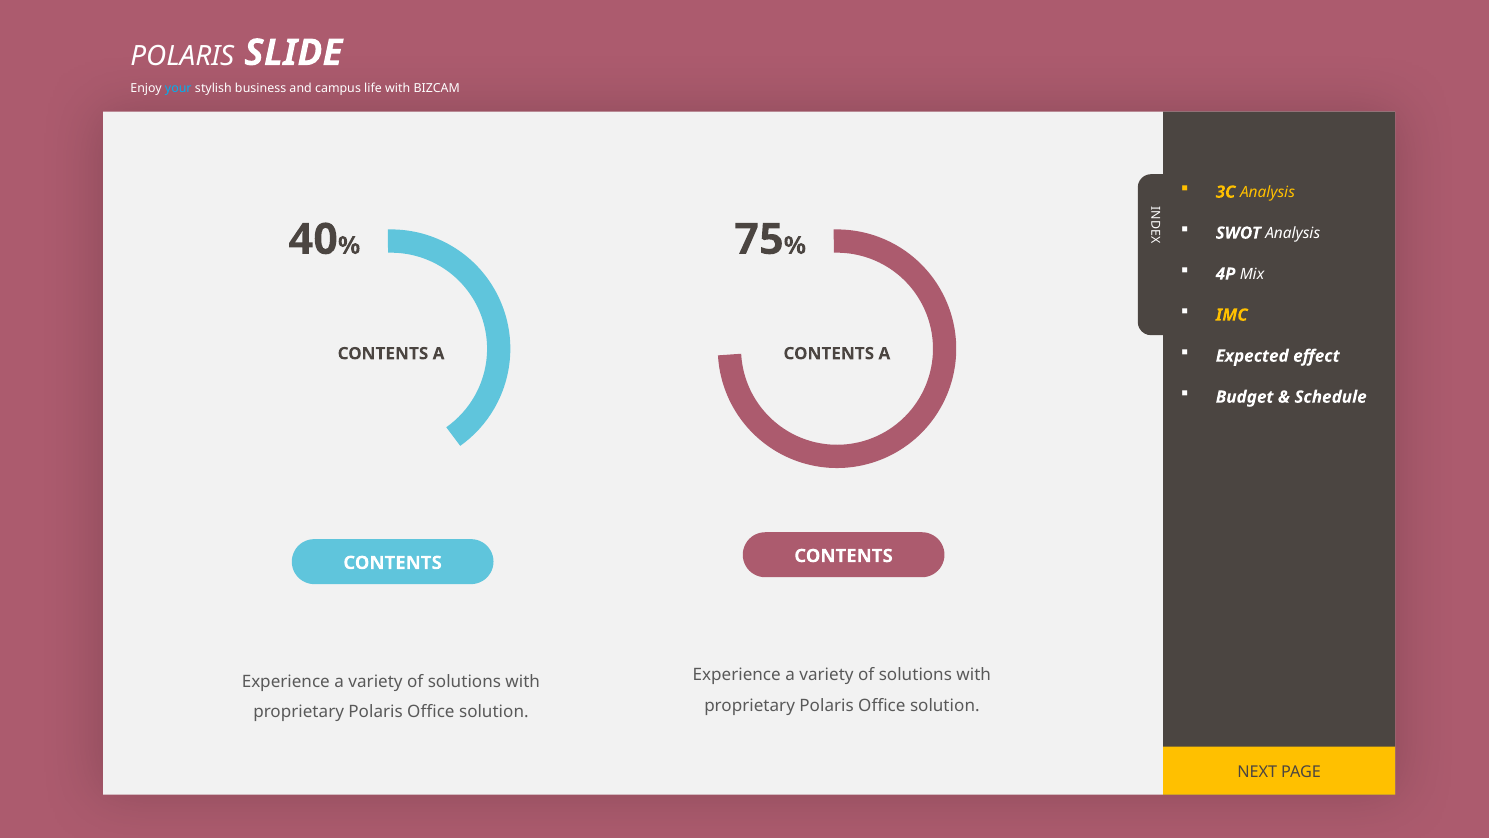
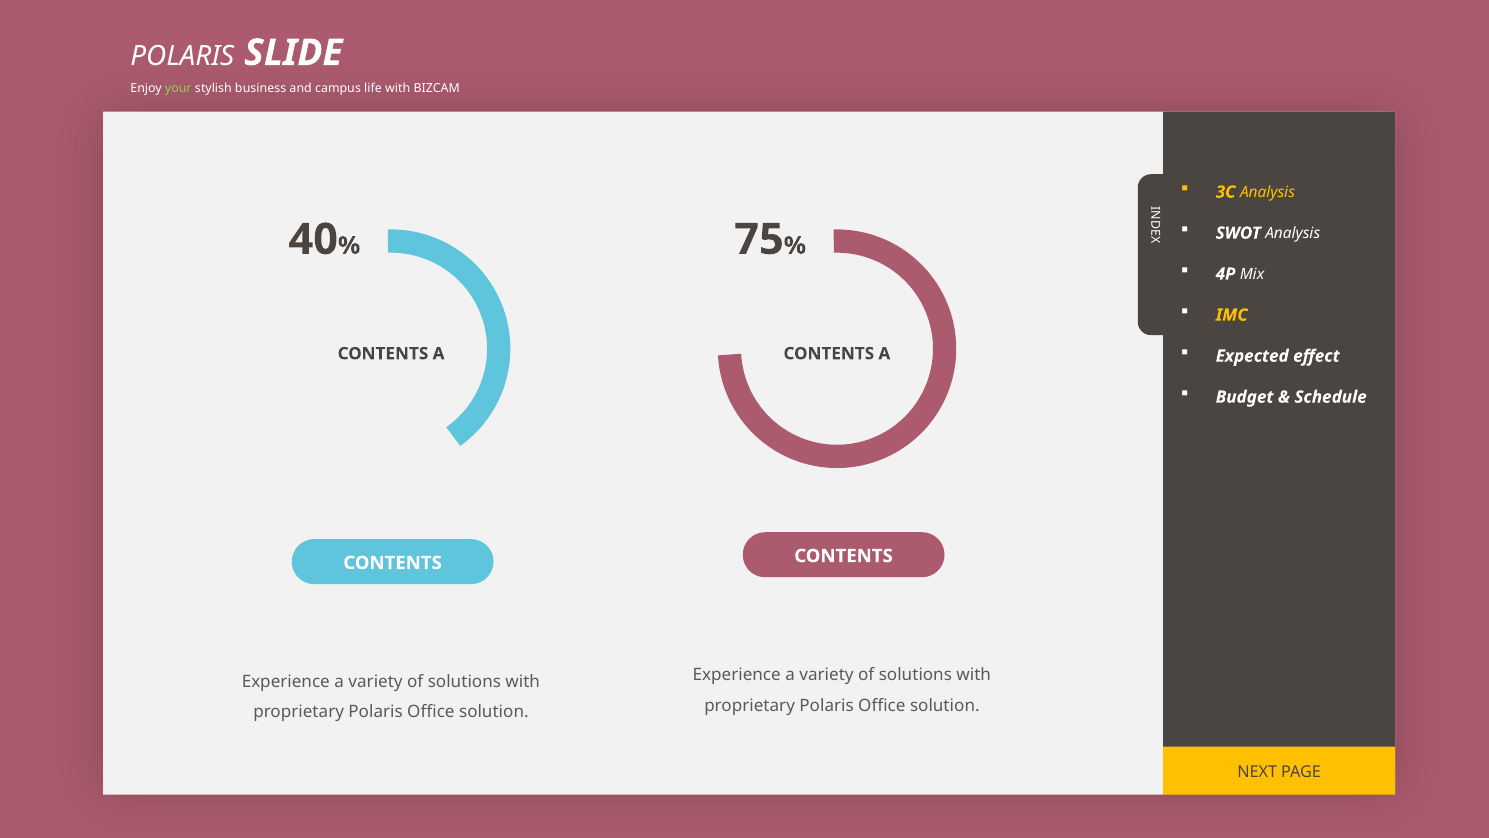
your colour: light blue -> light green (178, 88)
